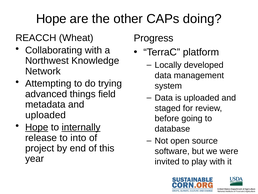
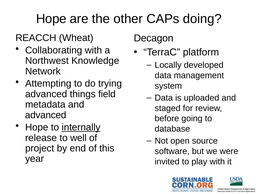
Progress: Progress -> Decagon (154, 38)
uploaded: uploaded -> advanced (46, 115)
Hope underline: present -> none (37, 127)
into: into -> well (78, 137)
